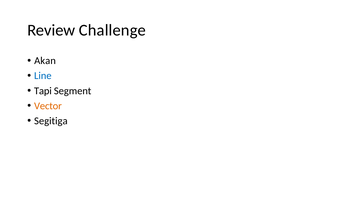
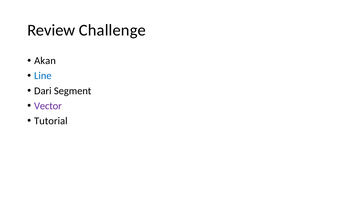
Tapi: Tapi -> Dari (43, 91)
Vector colour: orange -> purple (48, 106)
Segitiga: Segitiga -> Tutorial (51, 121)
